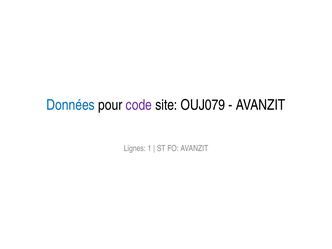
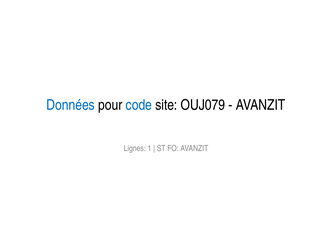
code colour: purple -> blue (139, 105)
